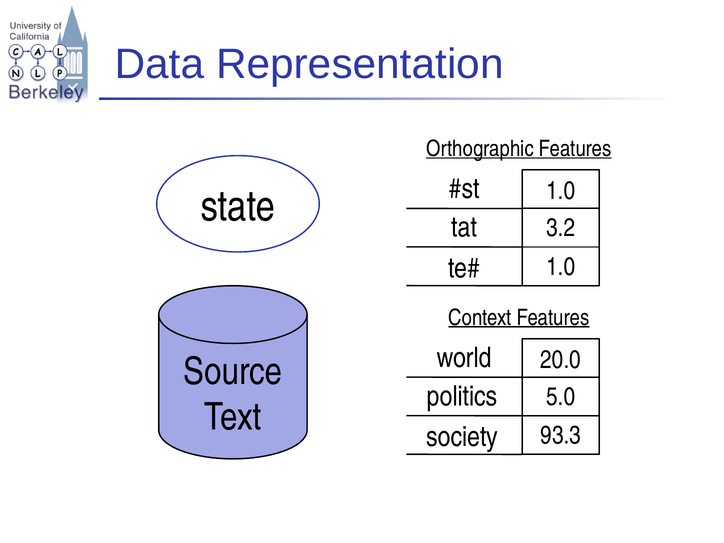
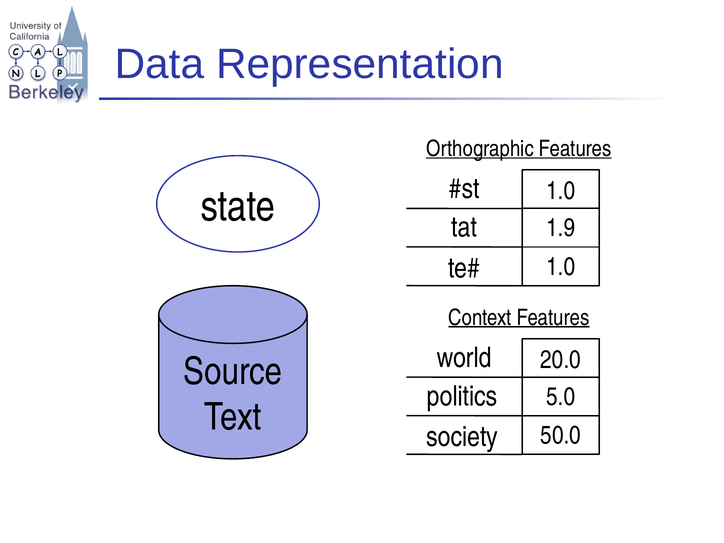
3.2: 3.2 -> 1.9 (561, 228)
93.3: 93.3 -> 50.0 (561, 435)
